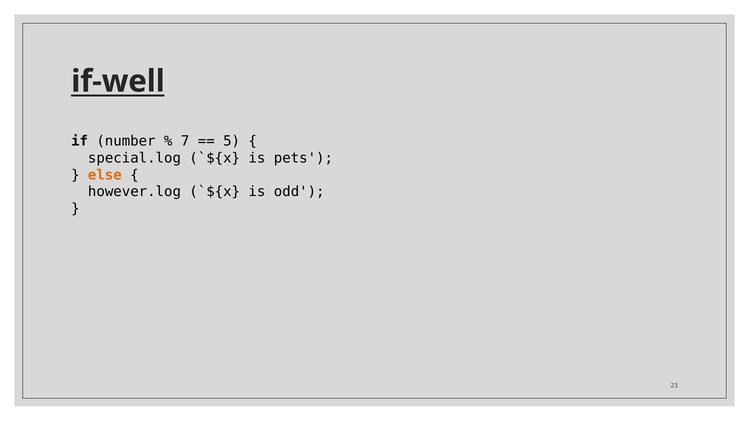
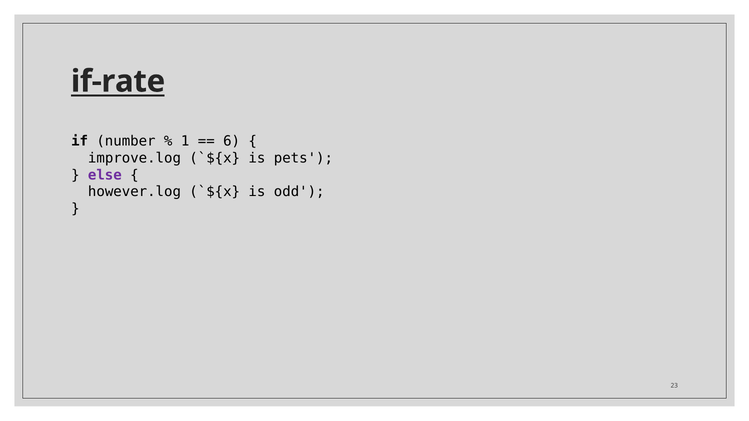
if-well: if-well -> if-rate (118, 81)
7: 7 -> 1 (185, 141)
5: 5 -> 6 (232, 141)
special.log: special.log -> improve.log (134, 158)
else colour: orange -> purple (105, 175)
